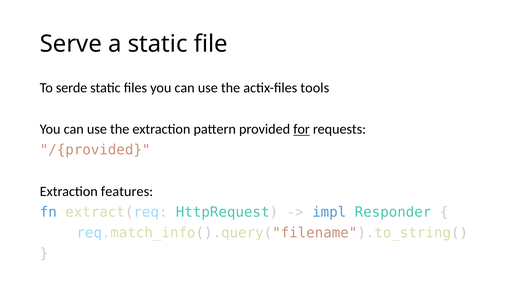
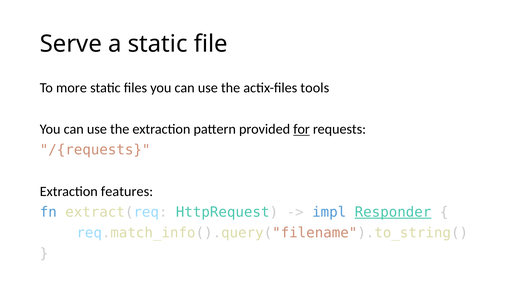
serde: serde -> more (71, 88)
/{provided: /{provided -> /{requests (95, 150)
Responder underline: none -> present (393, 212)
